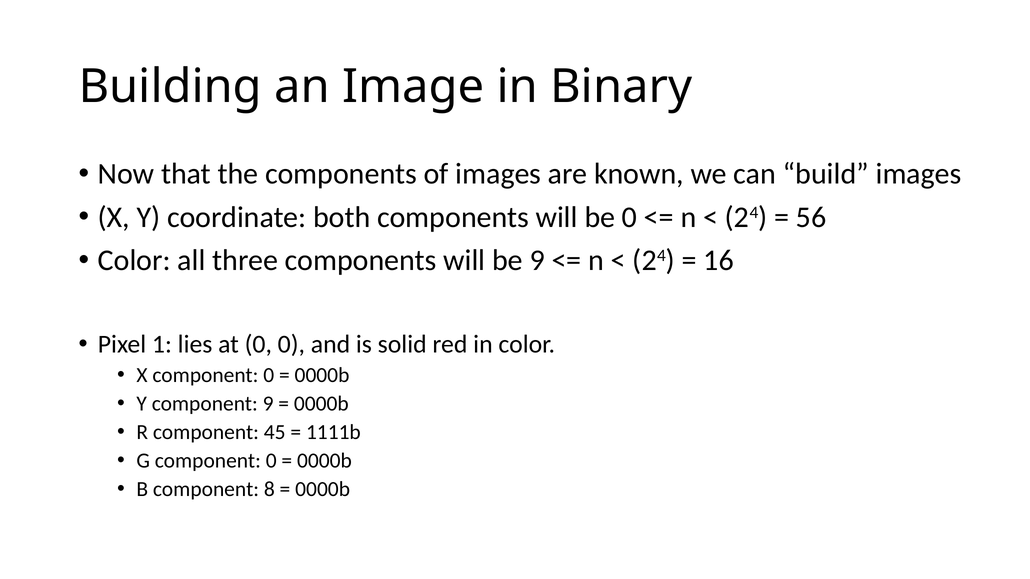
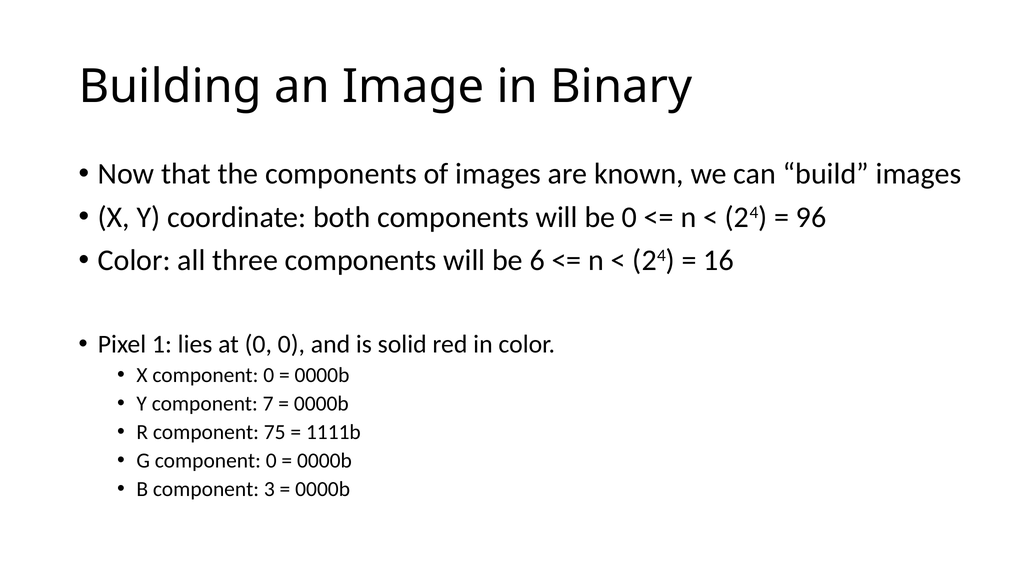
56: 56 -> 96 (811, 217)
be 9: 9 -> 6 (537, 261)
component 9: 9 -> 7 (268, 404)
45: 45 -> 75 (275, 433)
8: 8 -> 3 (269, 490)
